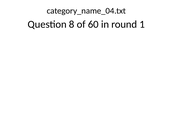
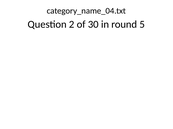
8: 8 -> 2 (72, 24)
60: 60 -> 30 (93, 24)
1: 1 -> 5 (142, 24)
